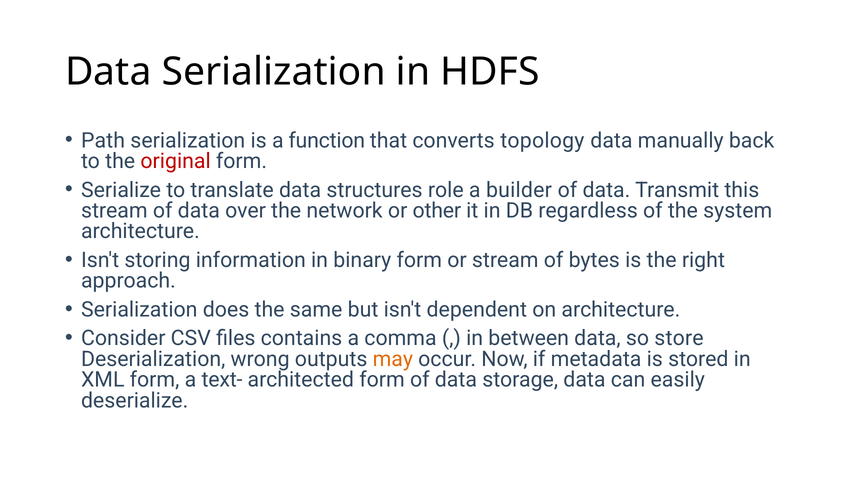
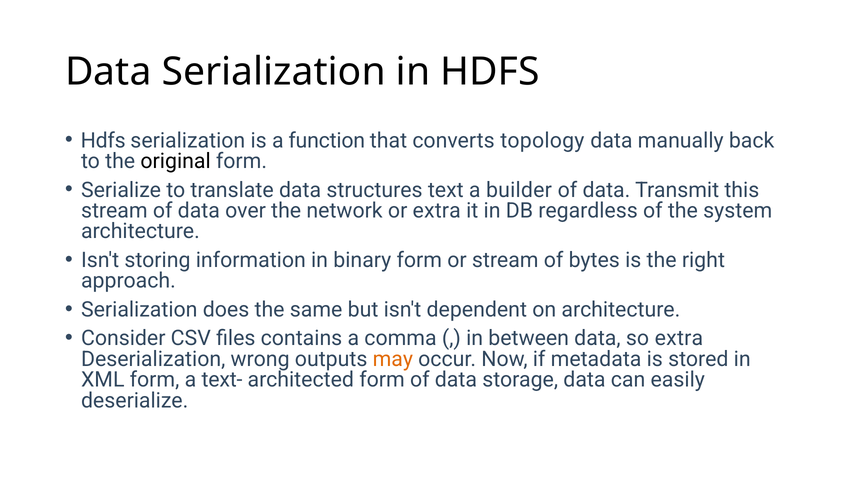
Path: Path -> Hdfs (103, 140)
original colour: red -> black (176, 161)
role: role -> text (446, 190)
or other: other -> extra (437, 211)
so store: store -> extra (679, 338)
